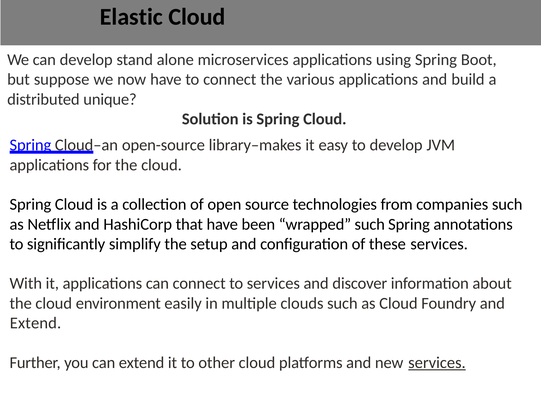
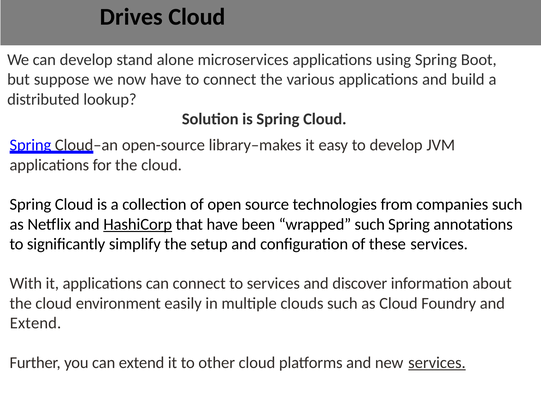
Elastic: Elastic -> Drives (131, 17)
unique: unique -> lookup (110, 99)
HashiCorp underline: none -> present (138, 224)
